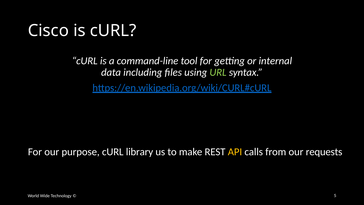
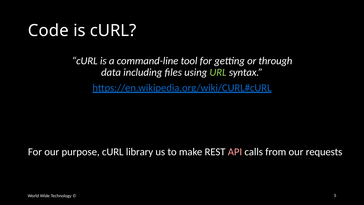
Cisco: Cisco -> Code (48, 31)
internal: internal -> through (275, 61)
API colour: yellow -> pink (235, 152)
